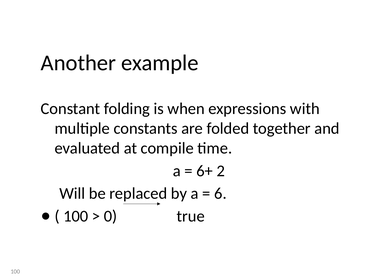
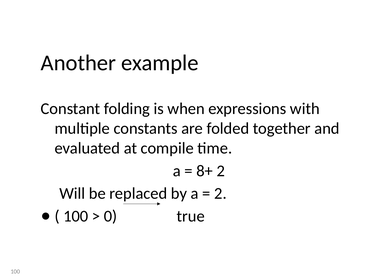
6+: 6+ -> 8+ (205, 171)
6: 6 -> 2 (220, 193)
